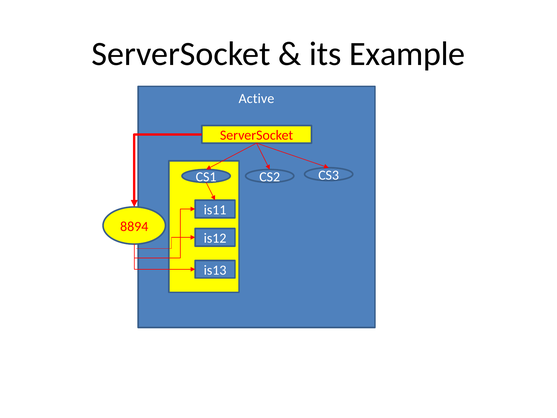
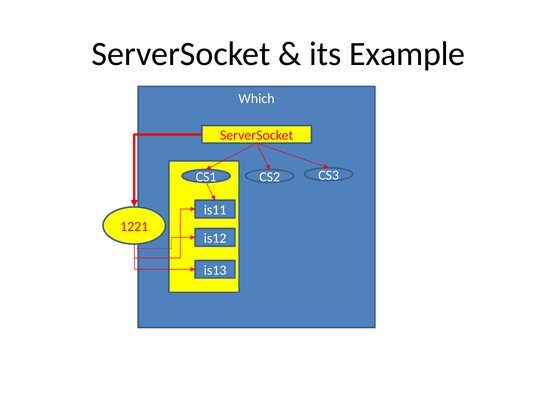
Active: Active -> Which (257, 98)
8894: 8894 -> 1221 (134, 226)
